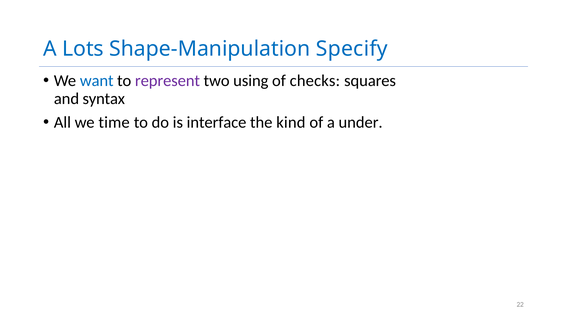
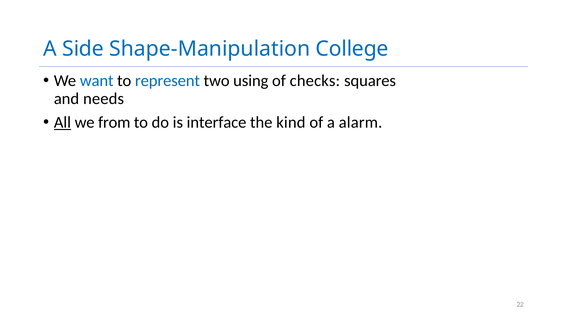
Lots: Lots -> Side (83, 49)
Specify: Specify -> College (352, 49)
represent colour: purple -> blue (167, 81)
syntax: syntax -> needs (104, 99)
All underline: none -> present (62, 122)
time: time -> from (114, 122)
under: under -> alarm (361, 122)
